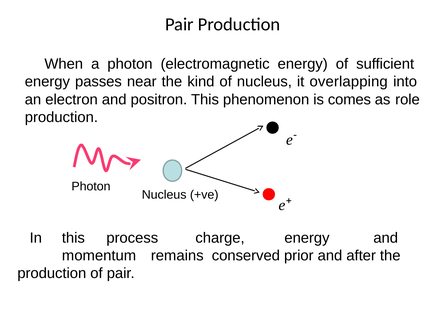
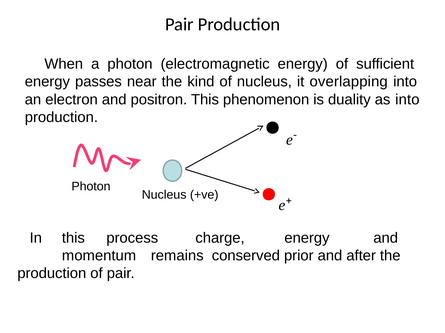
comes: comes -> duality (349, 100)
as role: role -> into (407, 100)
